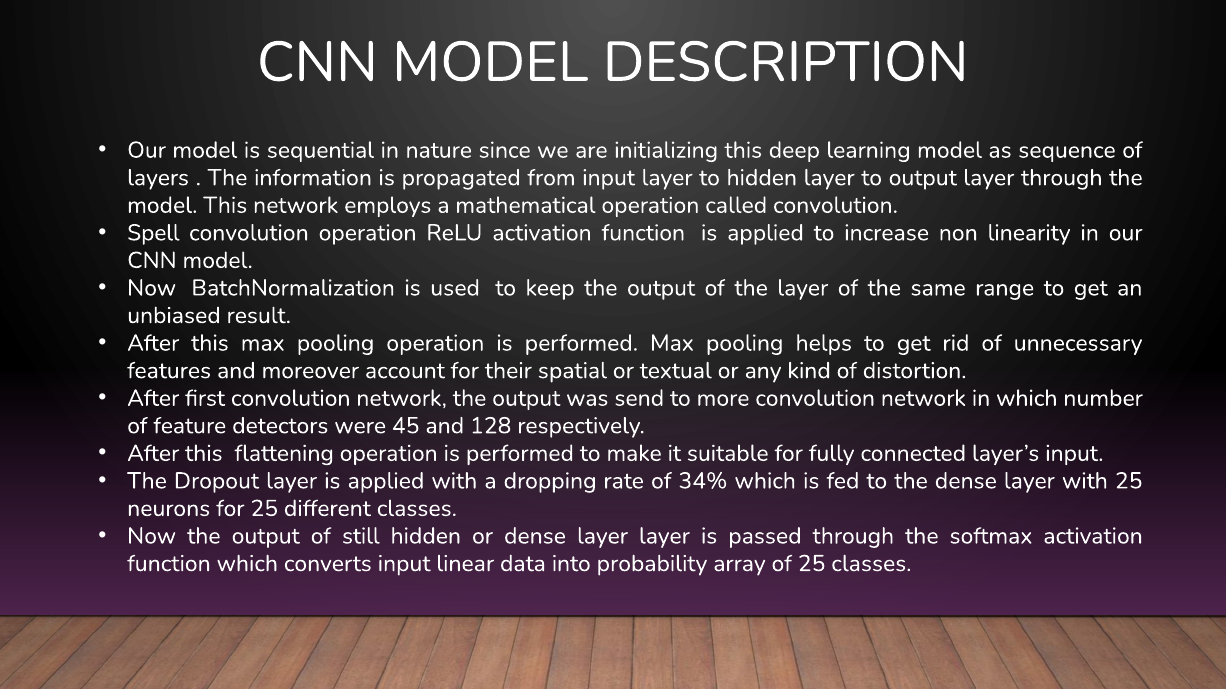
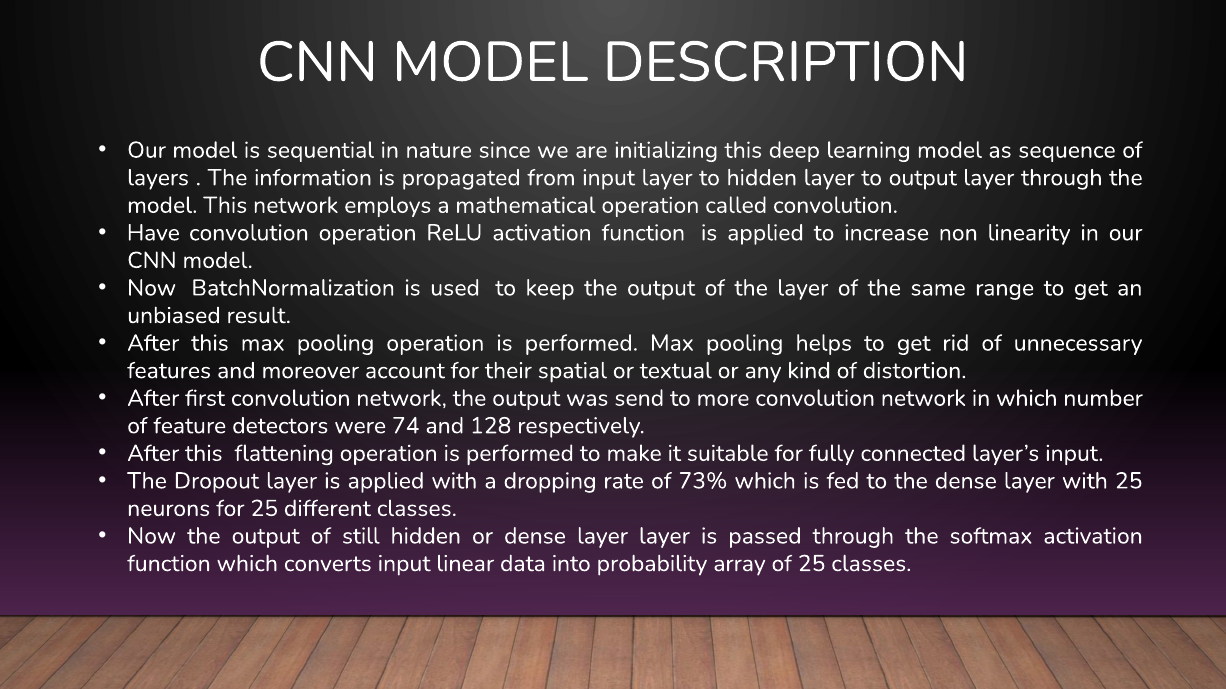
Spell: Spell -> Have (153, 233)
45: 45 -> 74 (406, 426)
34%: 34% -> 73% (703, 481)
